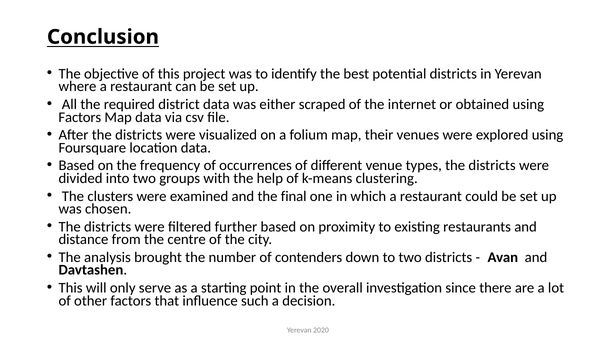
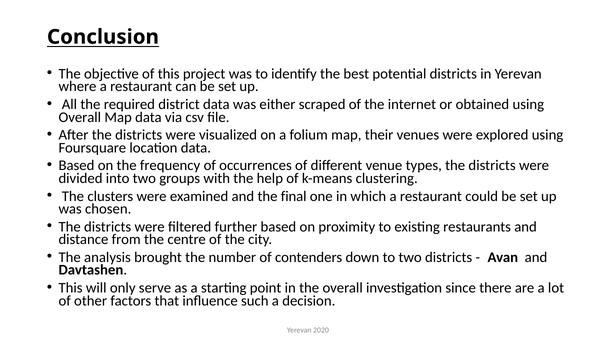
Factors: Factors -> Overall (80, 117)
